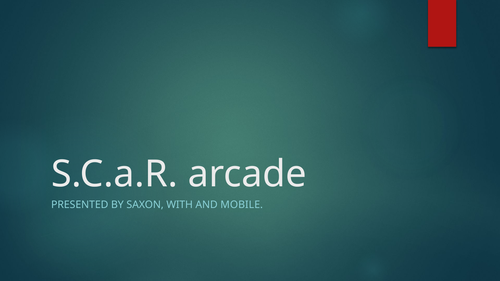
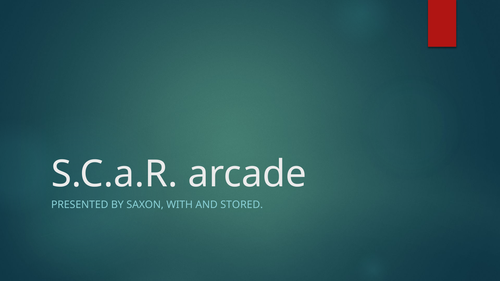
MOBILE: MOBILE -> STORED (242, 205)
